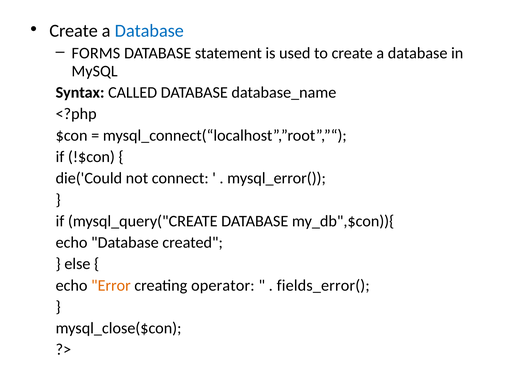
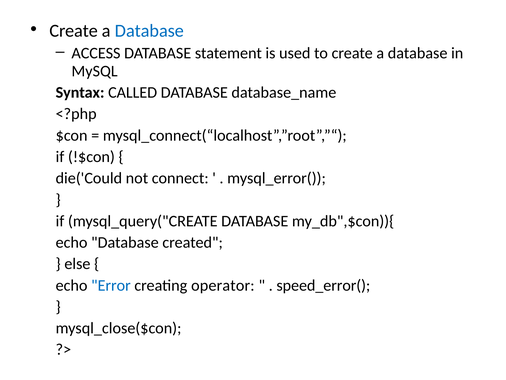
FORMS: FORMS -> ACCESS (96, 53)
Error colour: orange -> blue (111, 285)
fields_error(: fields_error( -> speed_error( (323, 285)
